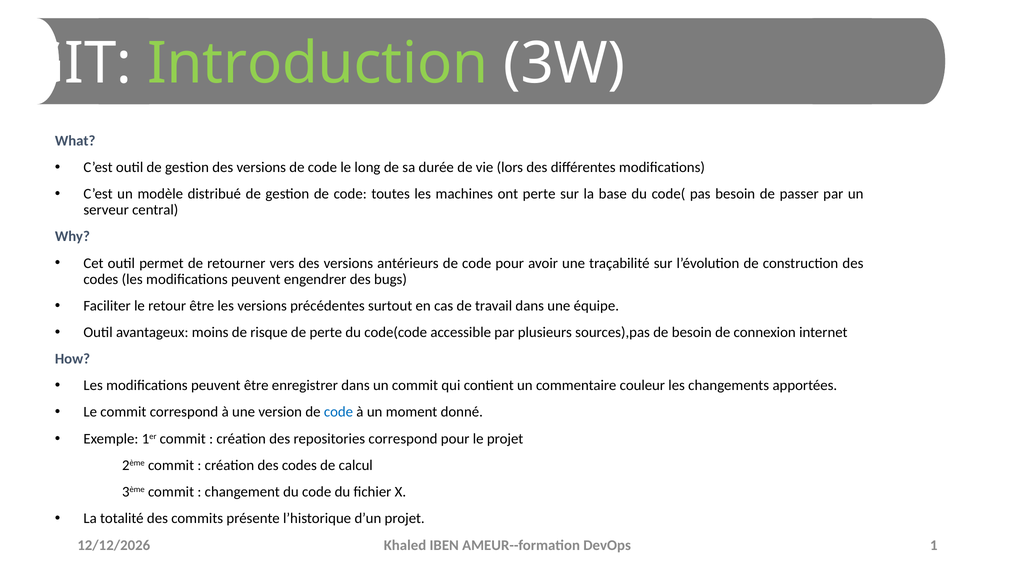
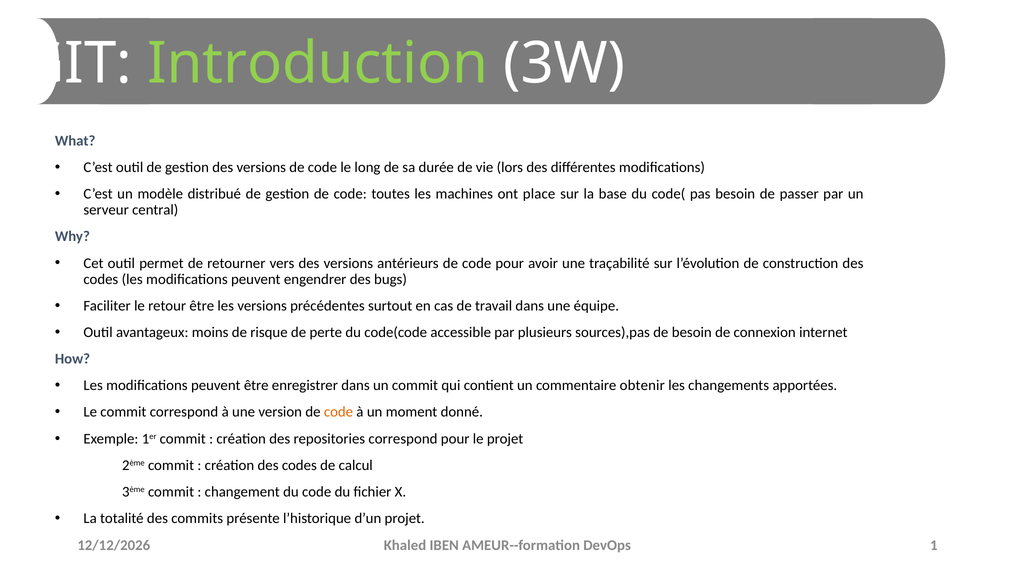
ont perte: perte -> place (539, 194)
couleur: couleur -> obtenir (642, 385)
code colour: blue -> orange (338, 412)
